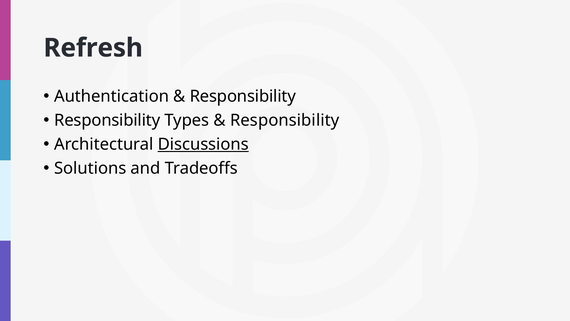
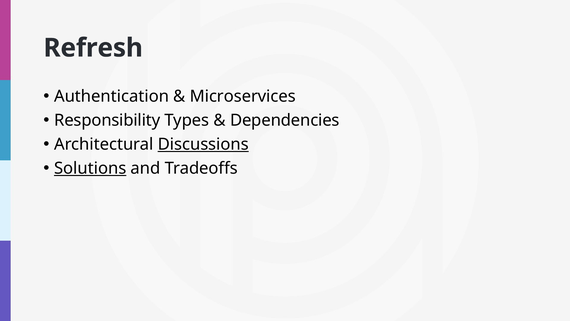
Responsibility: Responsibility -> Microservices (243, 96)
Responsibility: Responsibility -> Dependencies (285, 120)
Solutions underline: none -> present (90, 168)
